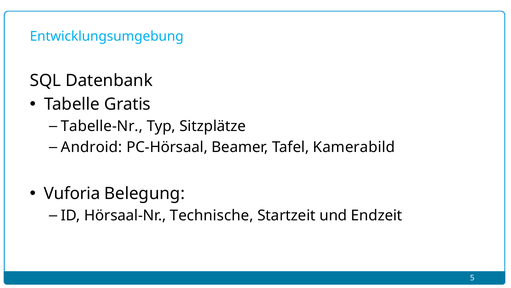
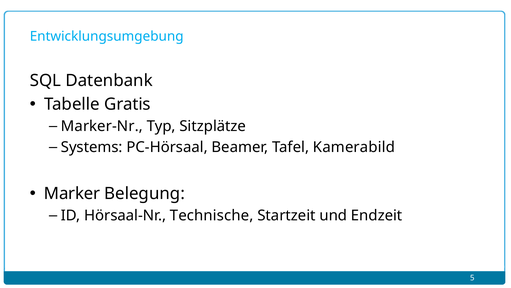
Tabelle-Nr: Tabelle-Nr -> Marker-Nr (102, 126)
Android: Android -> Systems (92, 147)
Vuforia: Vuforia -> Marker (72, 193)
